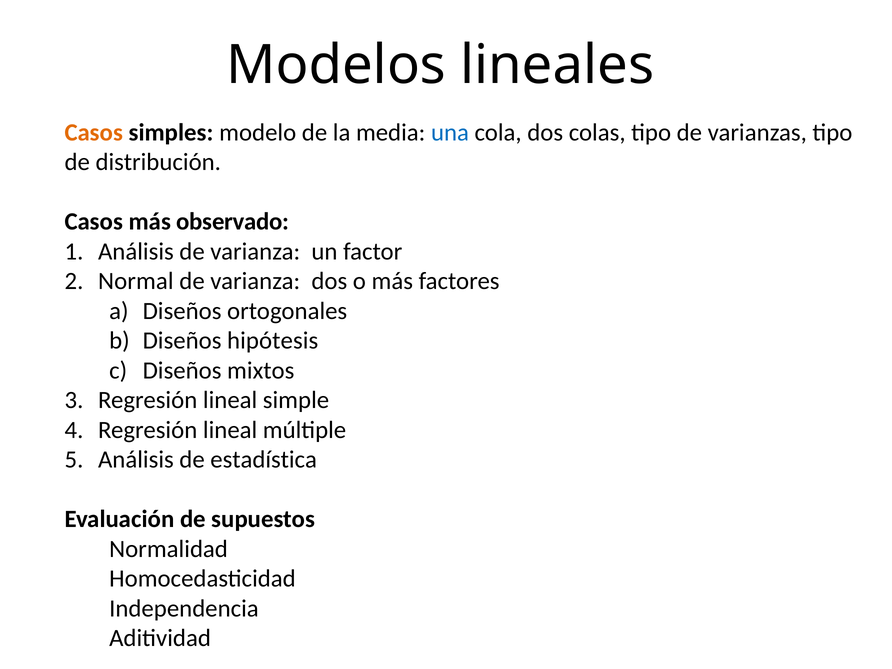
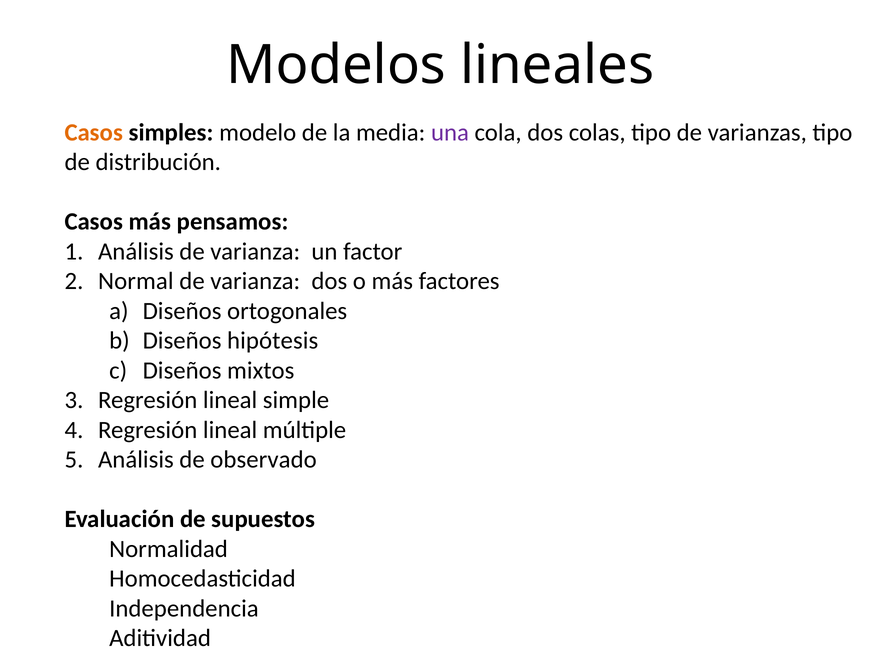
una colour: blue -> purple (450, 132)
observado: observado -> pensamos (233, 222)
estadística: estadística -> observado (264, 460)
